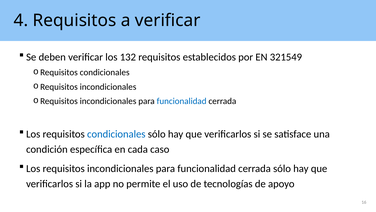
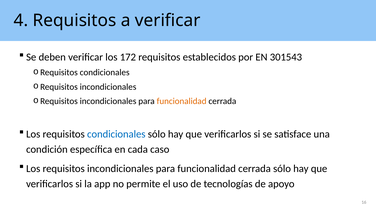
132: 132 -> 172 (128, 57)
321549: 321549 -> 301543 (286, 57)
funcionalidad colour: blue -> orange (182, 101)
